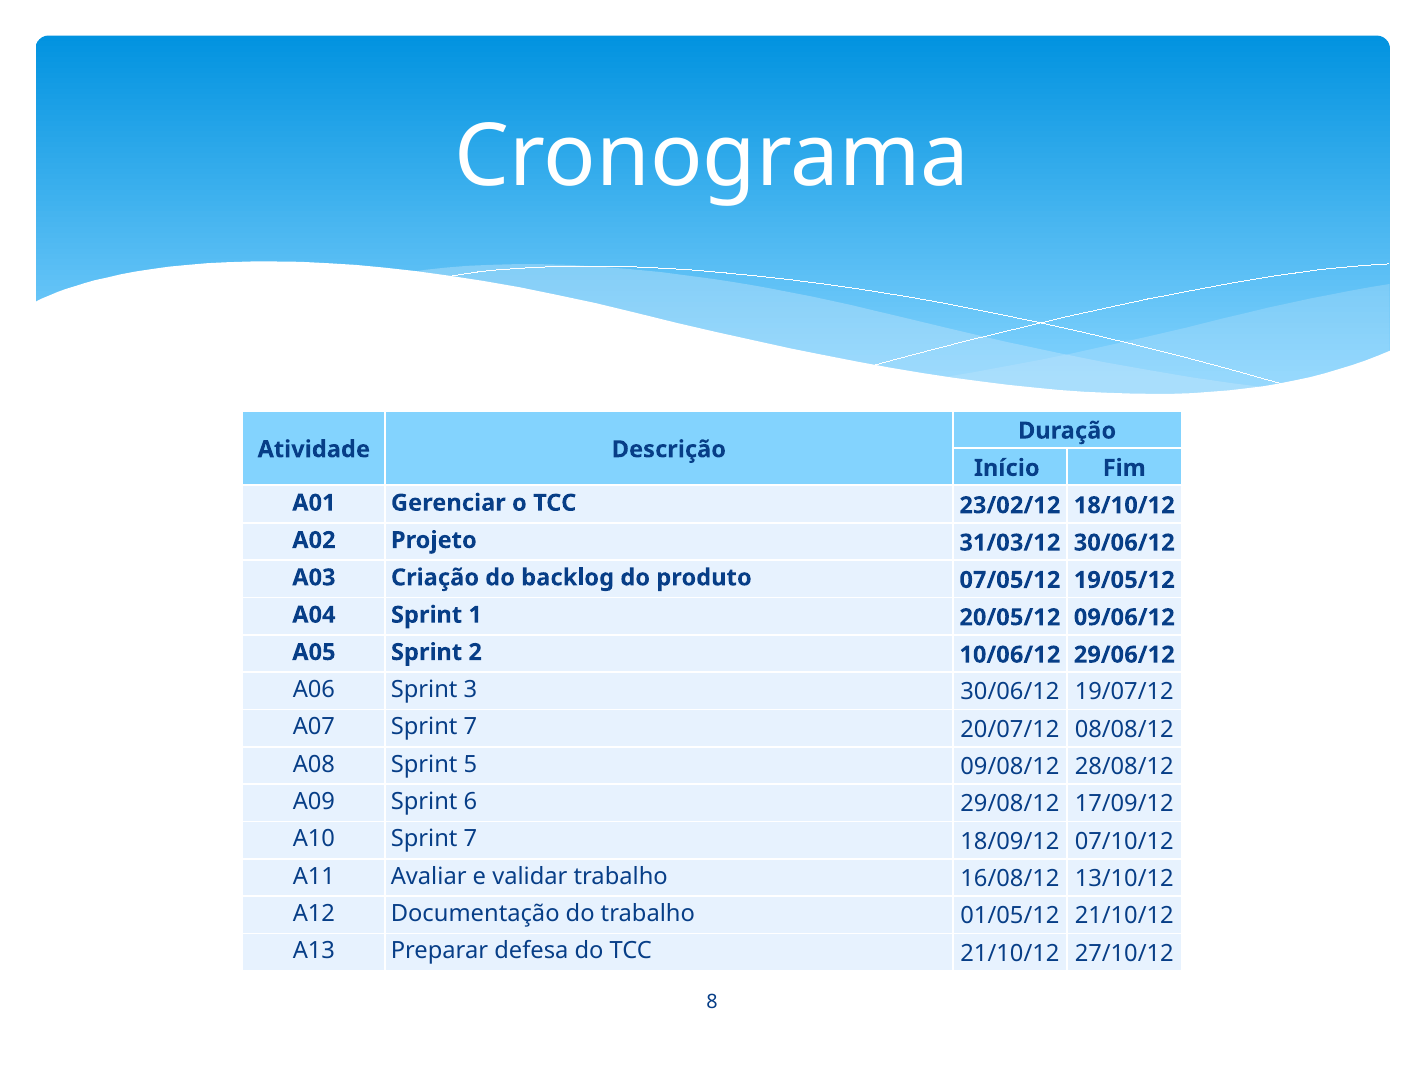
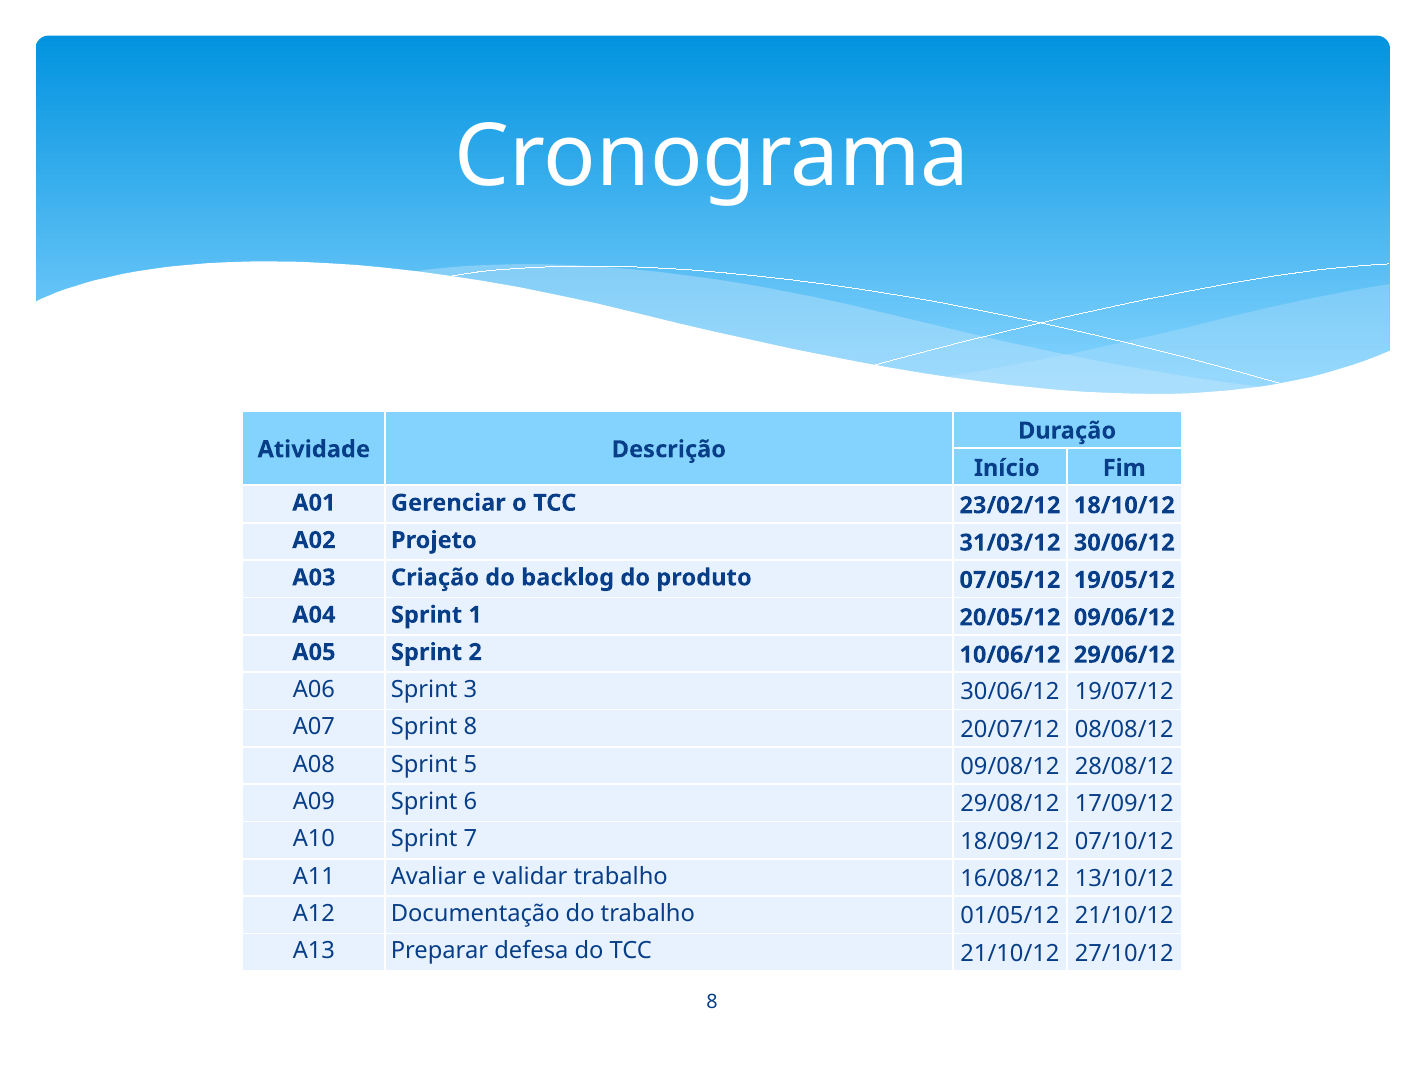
A07 Sprint 7: 7 -> 8 (470, 727)
